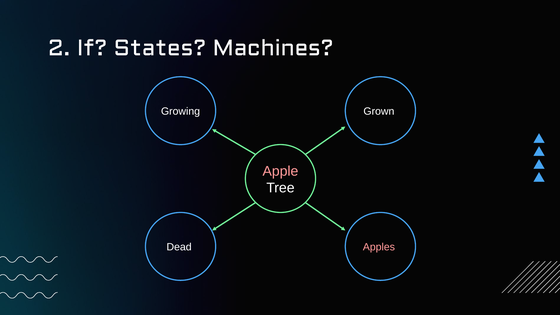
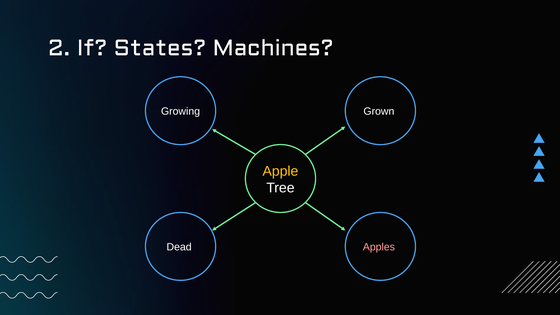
Apple colour: pink -> yellow (280, 171)
